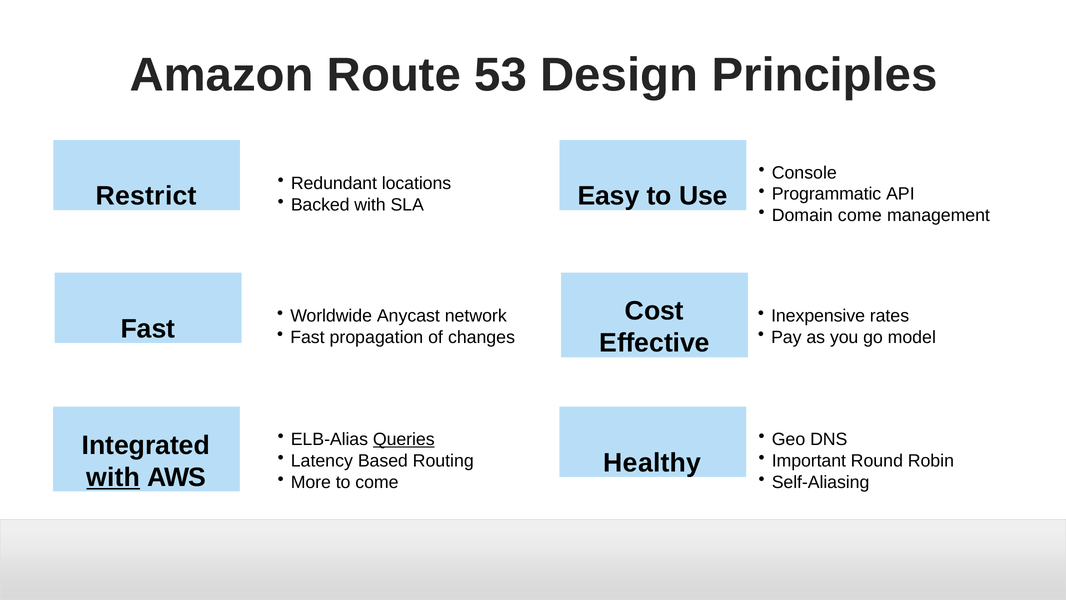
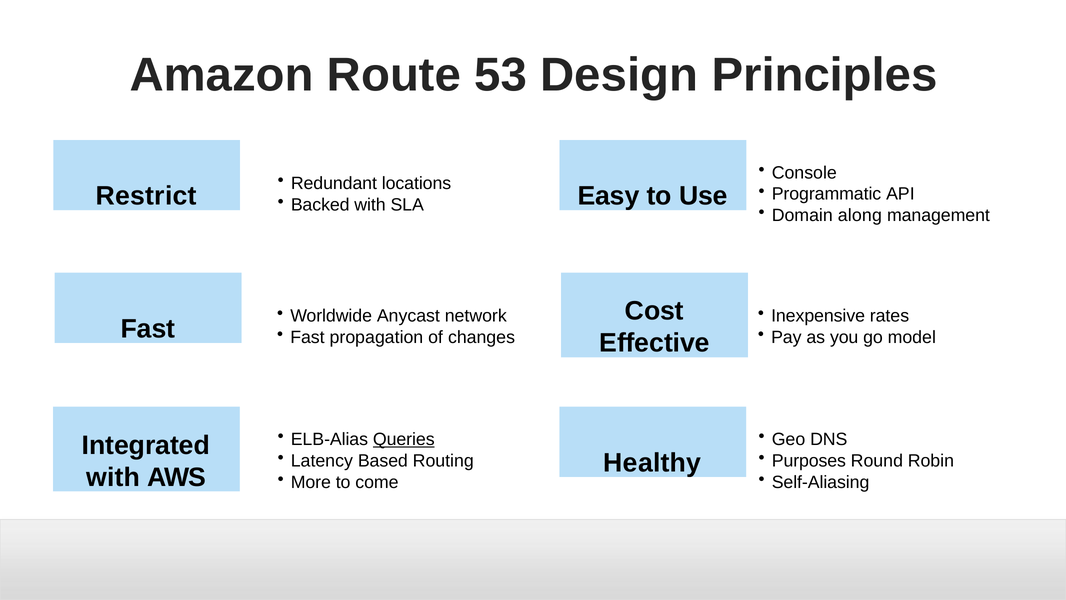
Domain come: come -> along (860, 215)
Important: Important -> Purposes (809, 461)
with underline: present -> none (113, 477)
